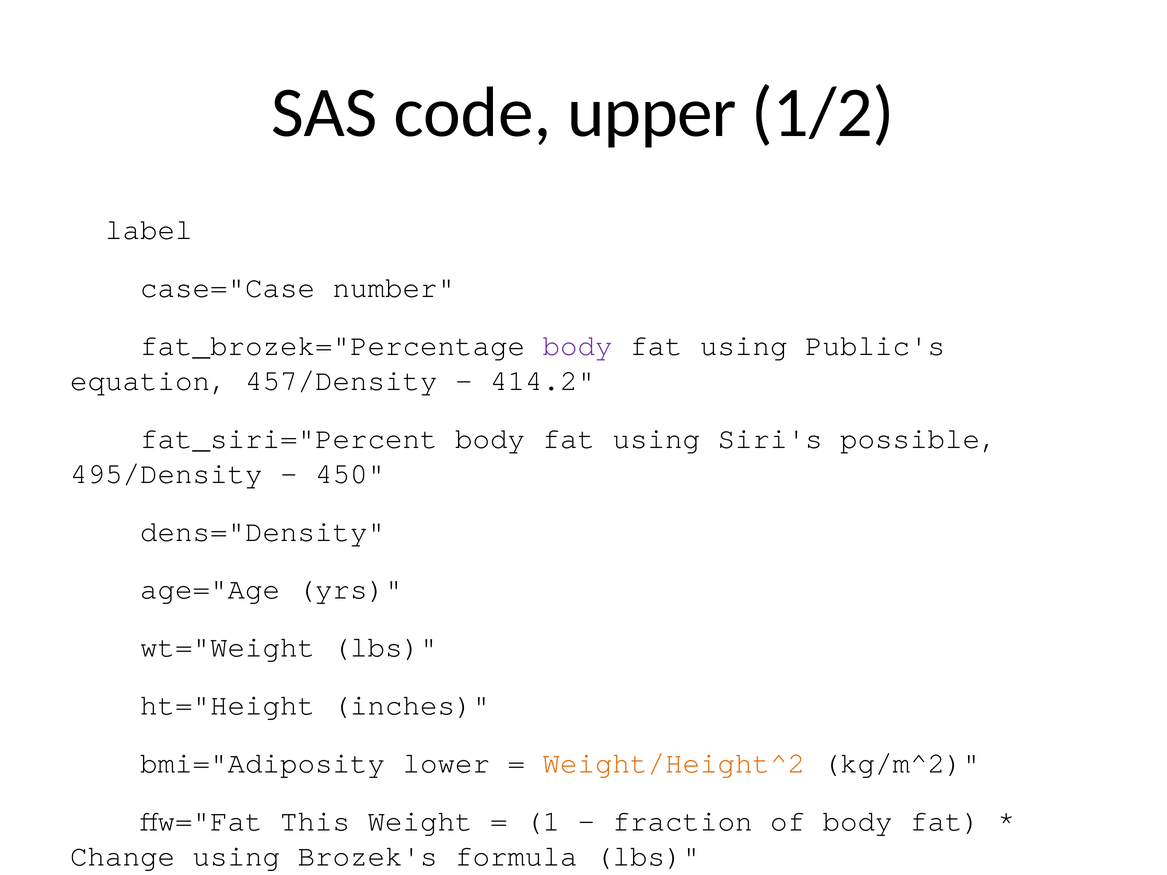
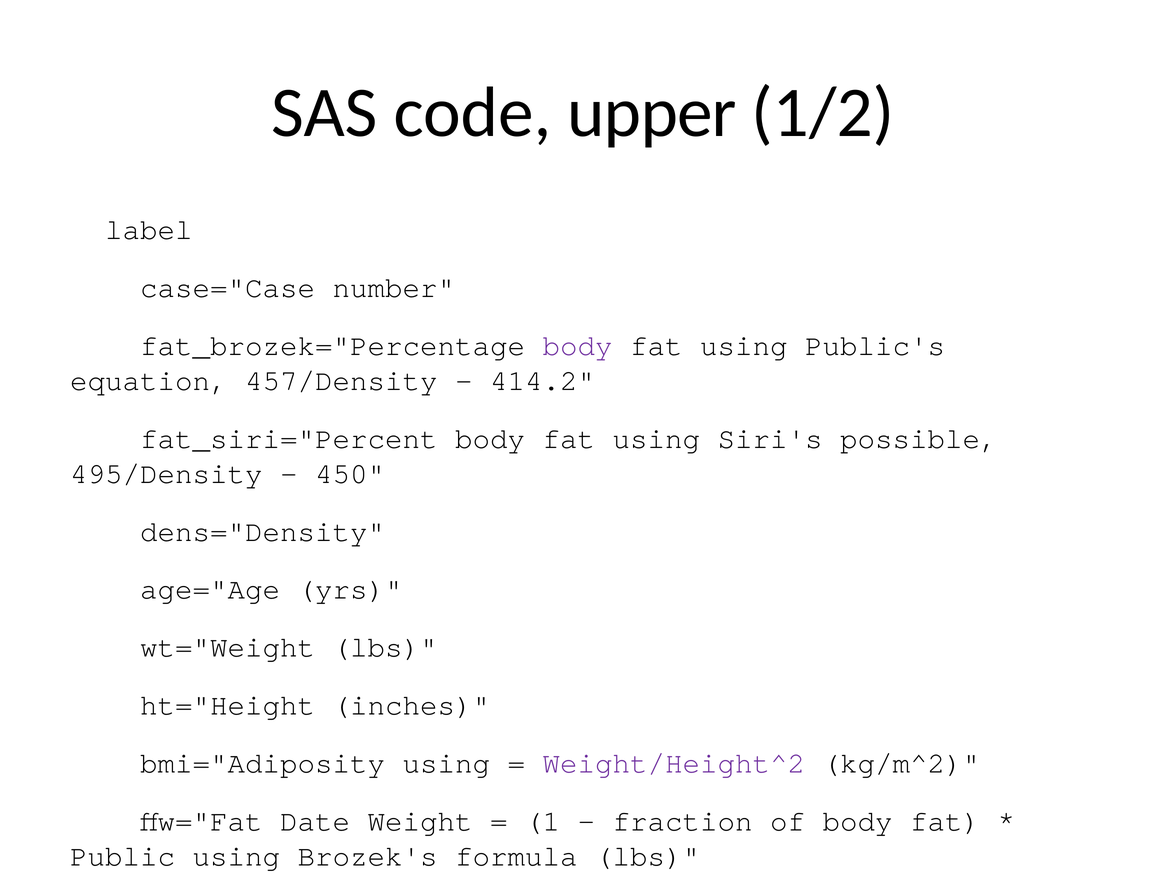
bmi="Adiposity lower: lower -> using (446, 763)
Weight/Height^2 colour: orange -> purple (674, 763)
This: This -> Date (315, 821)
Change: Change -> Public (123, 856)
